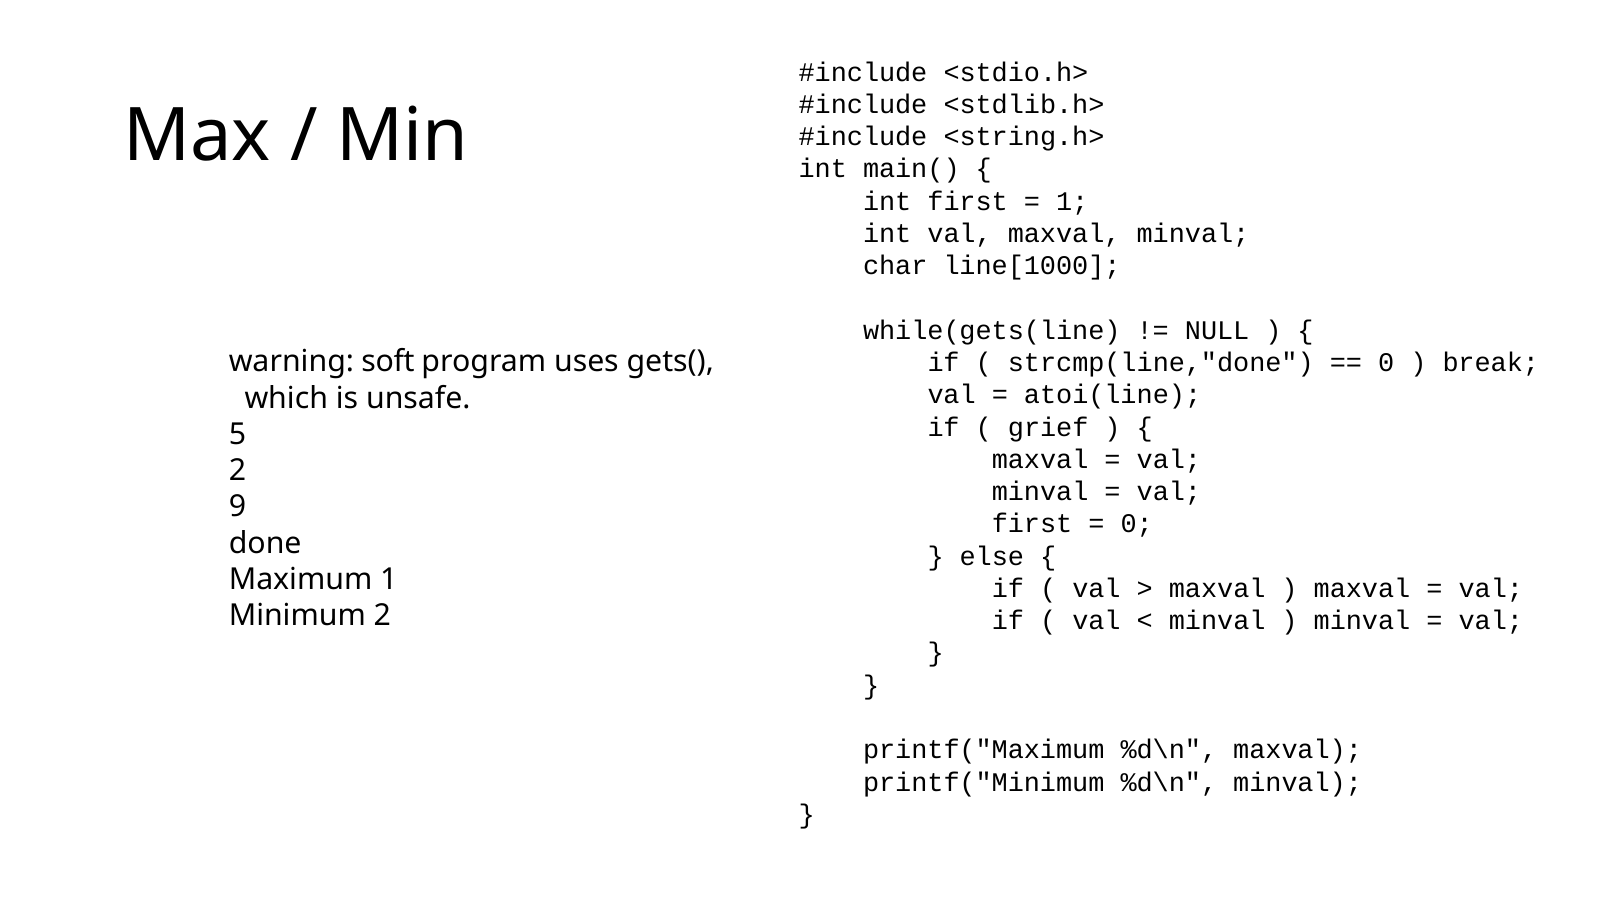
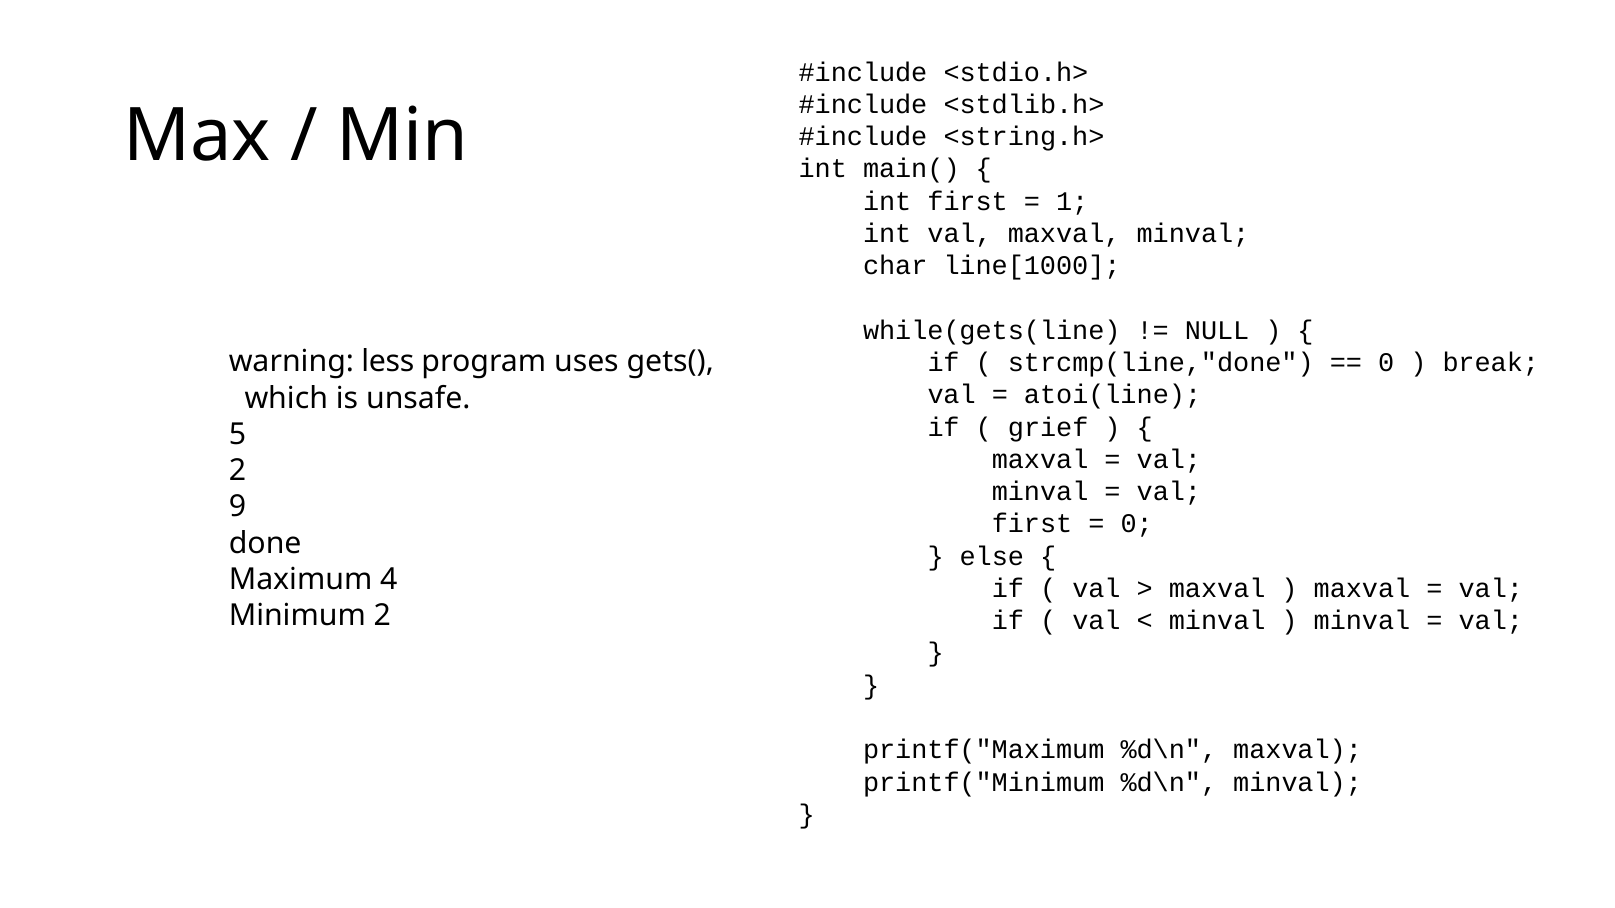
soft: soft -> less (388, 362)
Maximum 1: 1 -> 4 (389, 580)
